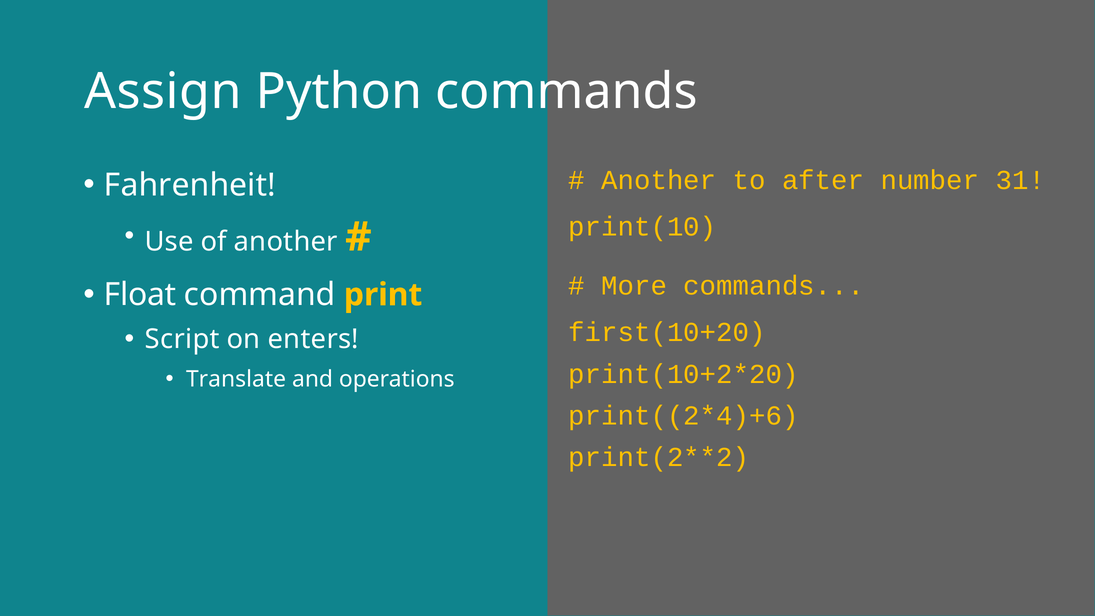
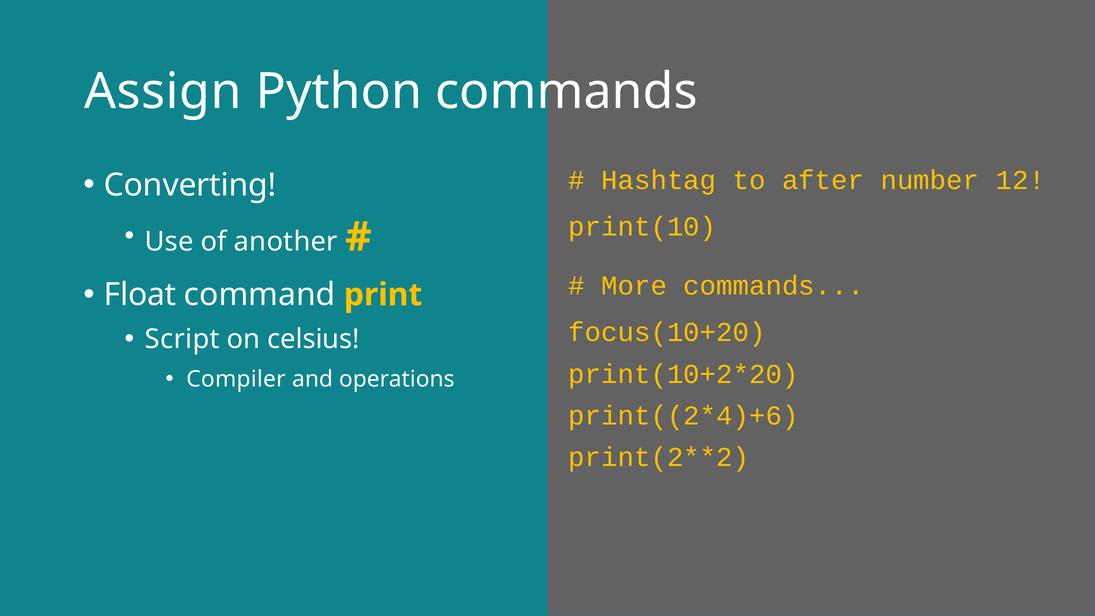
Fahrenheit: Fahrenheit -> Converting (190, 185)
Another: Another -> Hashtag (659, 180)
31: 31 -> 12 (1020, 180)
first(10+20: first(10+20 -> focus(10+20 (667, 332)
enters: enters -> celsius (314, 339)
Translate: Translate -> Compiler (236, 379)
